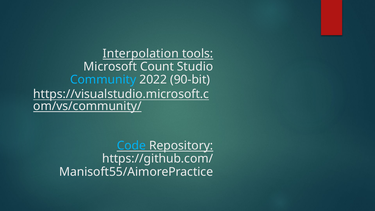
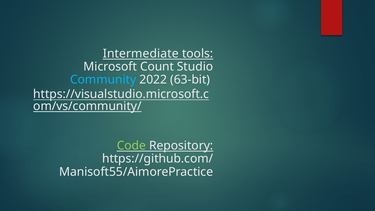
Interpolation: Interpolation -> Intermediate (141, 54)
90-bit: 90-bit -> 63-bit (190, 80)
Code colour: light blue -> light green (131, 146)
